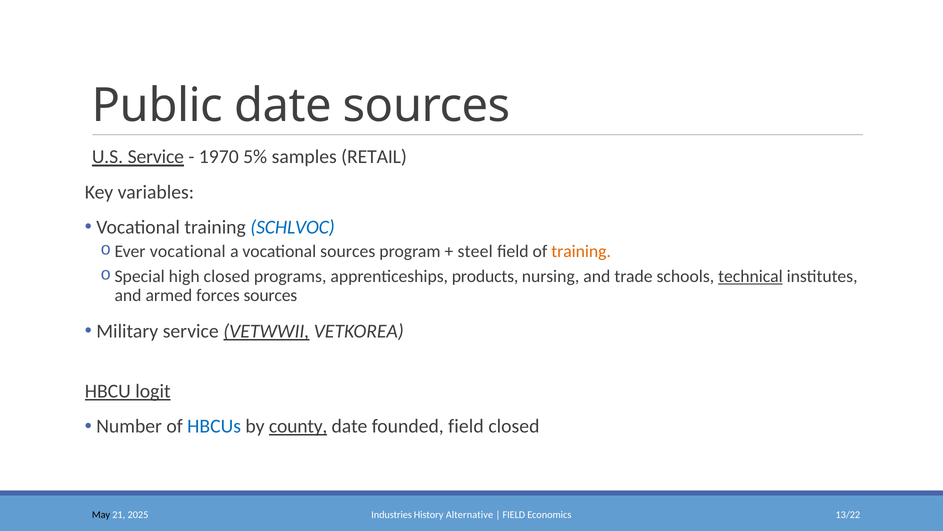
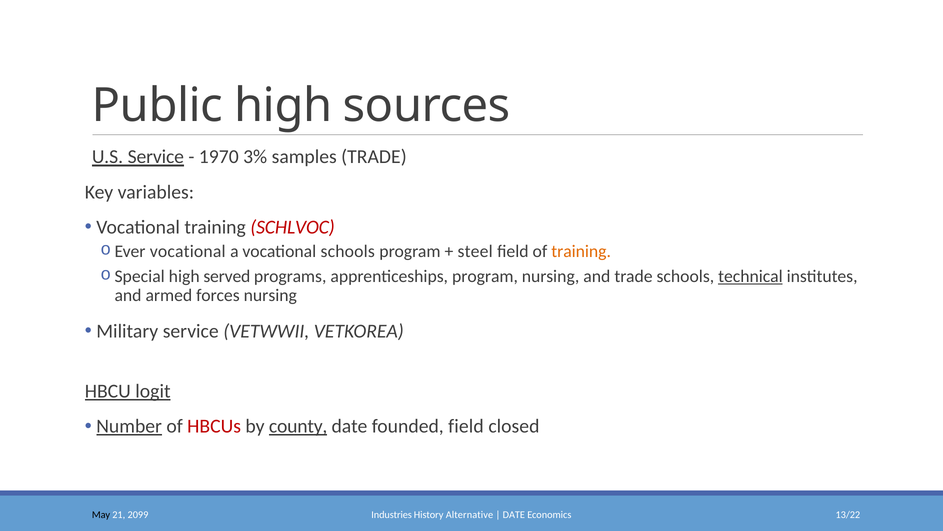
Public date: date -> high (283, 106)
5%: 5% -> 3% (255, 157)
samples RETAIL: RETAIL -> TRADE (374, 157)
SCHLVOC colour: blue -> red (293, 227)
vocational sources: sources -> schools (348, 251)
high closed: closed -> served (227, 276)
apprenticeships products: products -> program (485, 276)
forces sources: sources -> nursing (270, 295)
VETWWII underline: present -> none (266, 331)
Number underline: none -> present (129, 426)
HBCUs colour: blue -> red (214, 426)
2025: 2025 -> 2099 (138, 514)
FIELD: FIELD -> DATE (514, 514)
